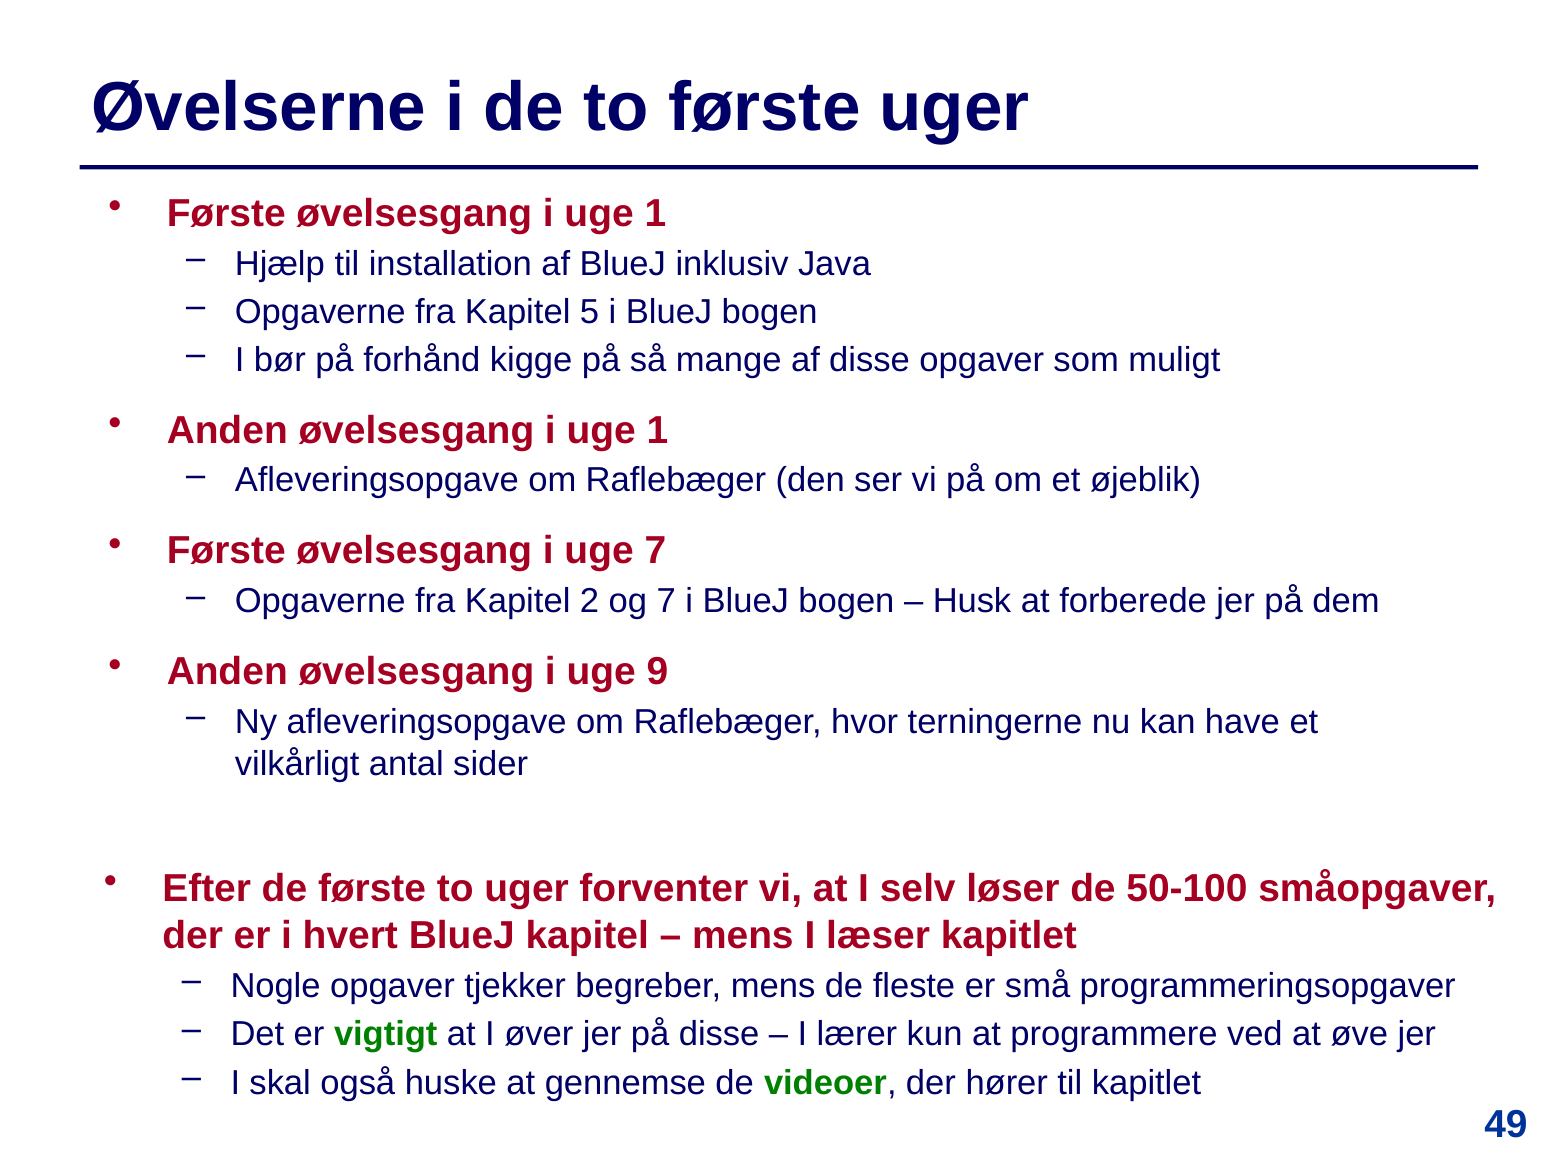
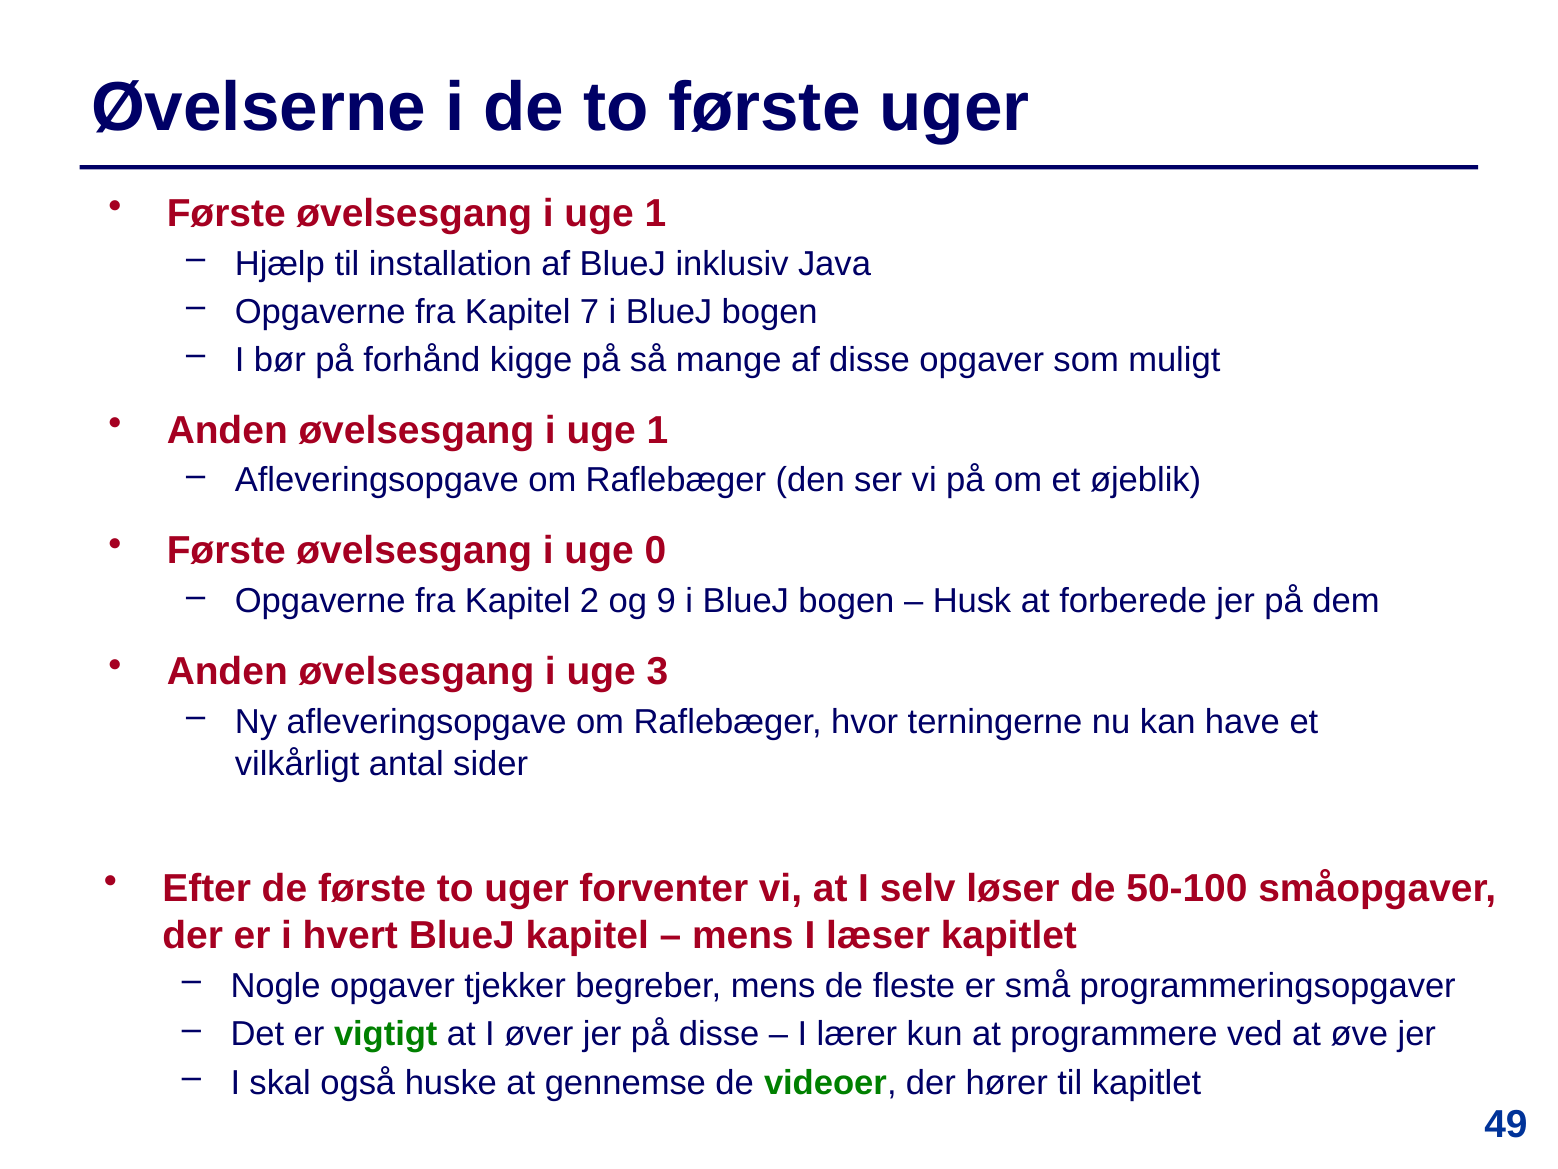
5: 5 -> 7 (589, 312)
uge 7: 7 -> 0 (655, 551)
og 7: 7 -> 9 (666, 601)
9: 9 -> 3 (657, 671)
